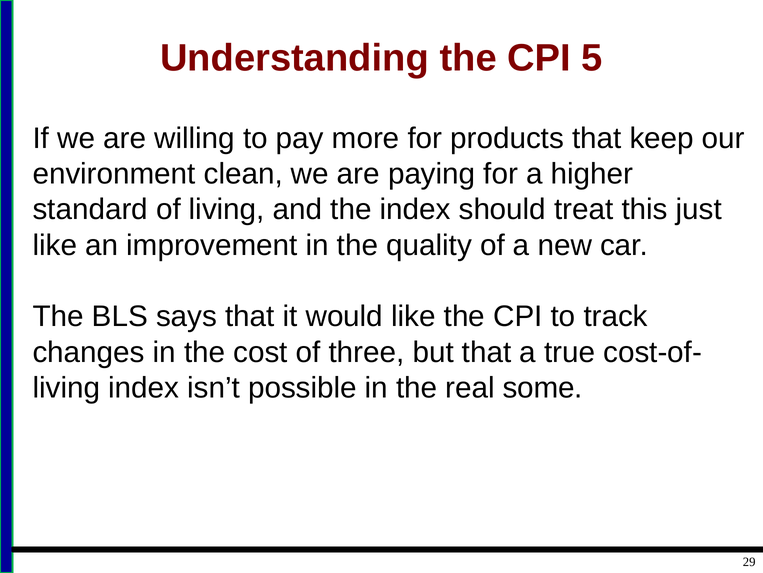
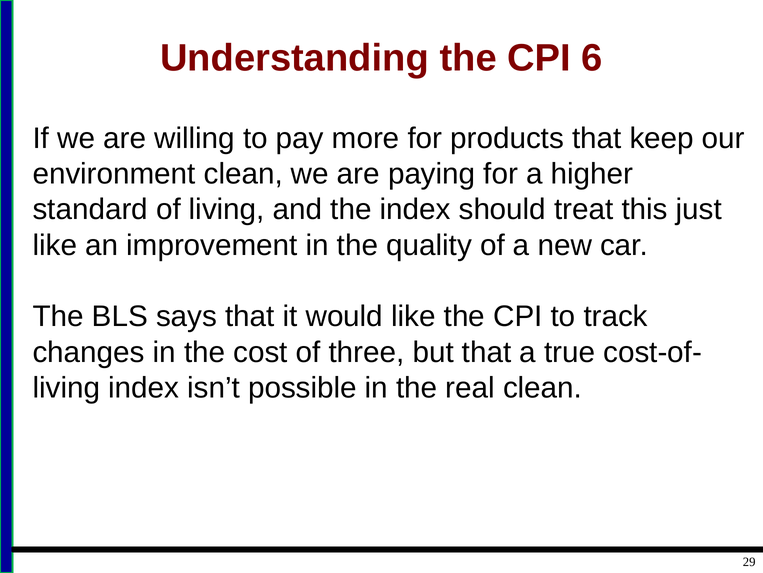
5: 5 -> 6 (592, 58)
real some: some -> clean (543, 387)
